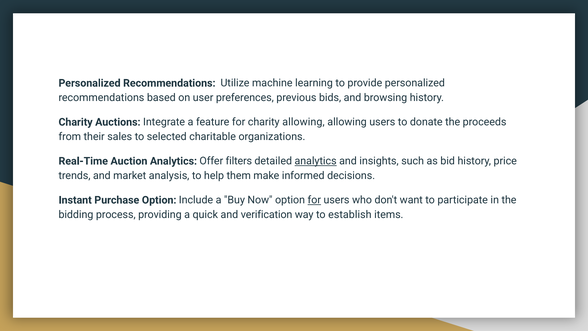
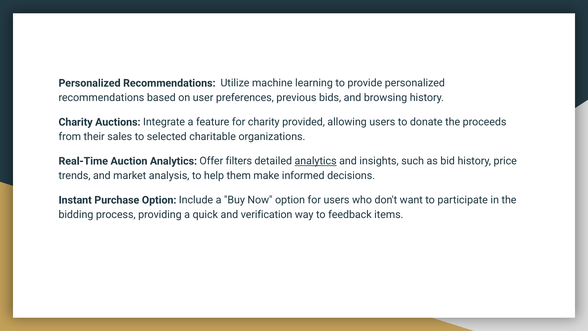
charity allowing: allowing -> provided (304, 122)
for underline: present -> none (314, 200)
establish: establish -> feedback (350, 214)
